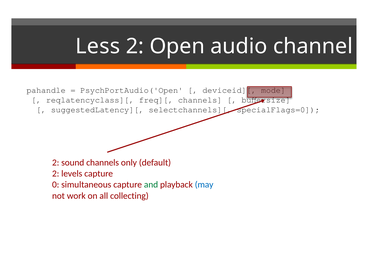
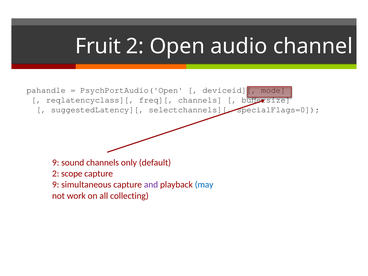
Less: Less -> Fruit (98, 46)
2: 2 -> 9 (56, 163)
levels: levels -> scope (72, 174)
0: 0 -> 9 (56, 185)
and colour: green -> purple (151, 185)
